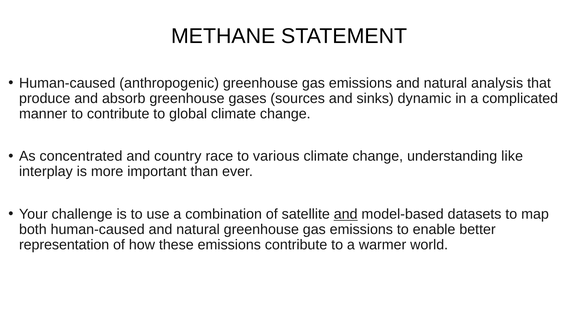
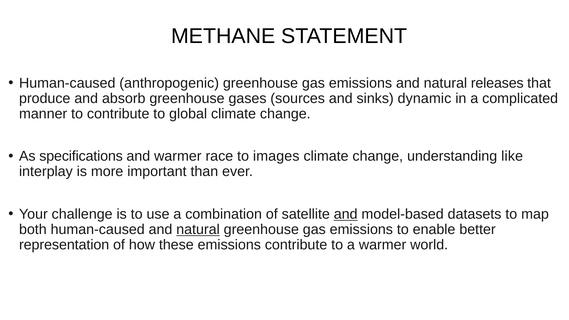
analysis: analysis -> releases (497, 83)
concentrated: concentrated -> specifications (81, 156)
and country: country -> warmer (178, 156)
various: various -> images (276, 156)
natural underline: none -> present (198, 230)
